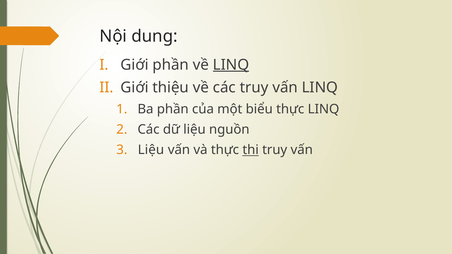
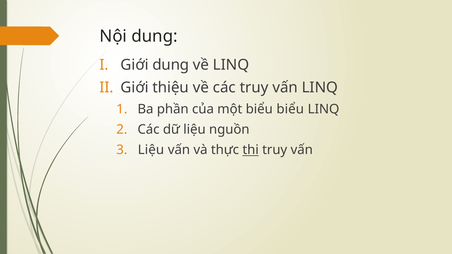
Giới phần: phần -> dung (171, 65)
LINQ underline: present -> none (231, 65)
biểu thực: thực -> biểu (290, 109)
